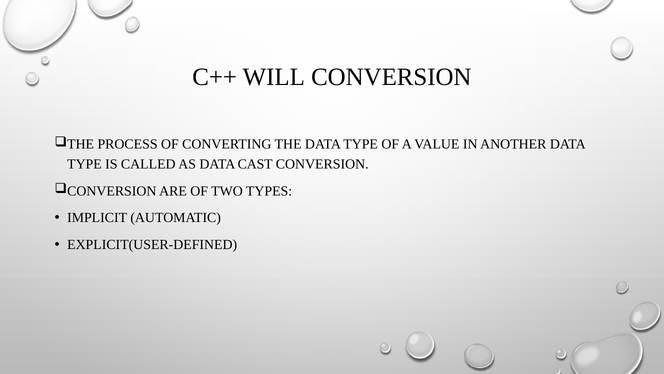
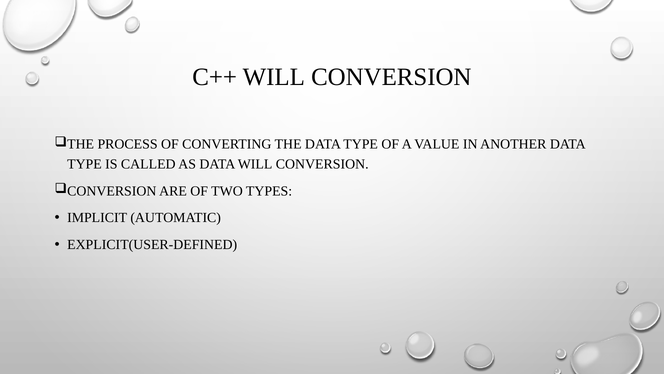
DATA CAST: CAST -> WILL (255, 164)
